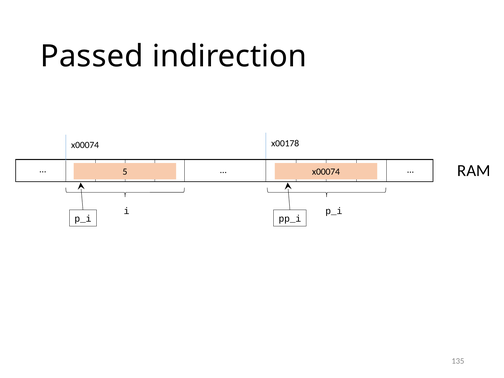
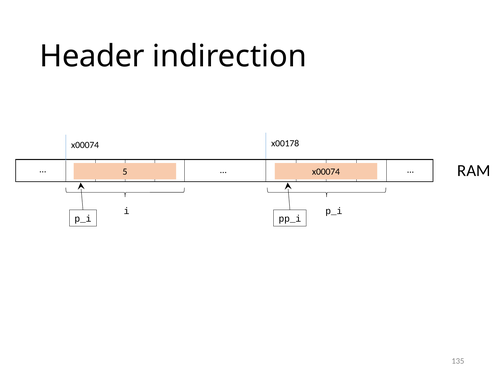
Passed: Passed -> Header (92, 56)
